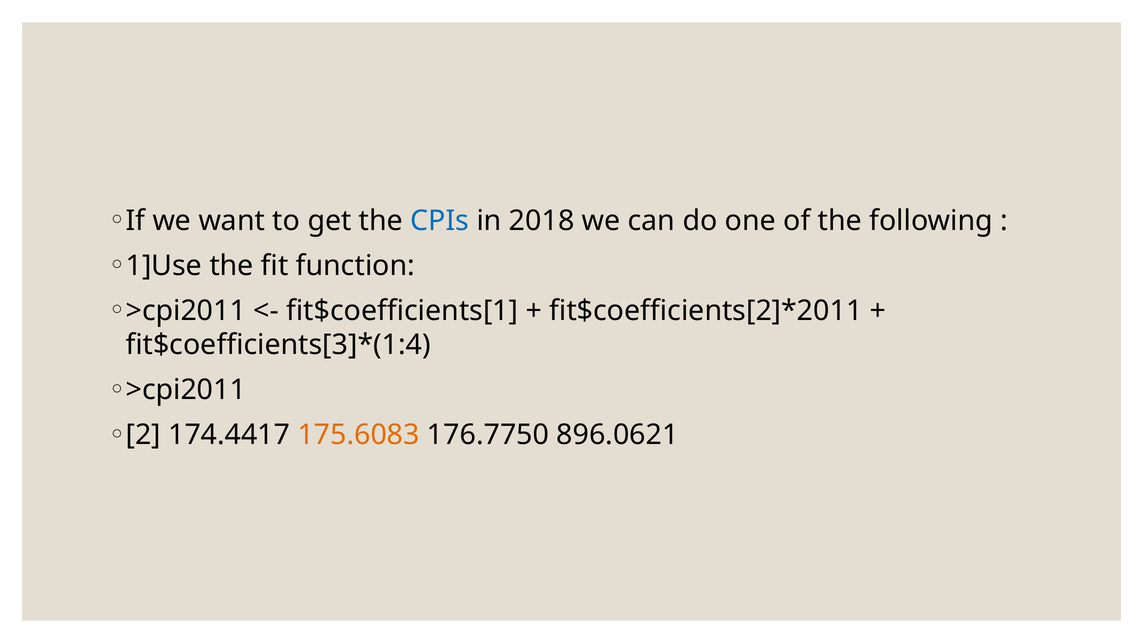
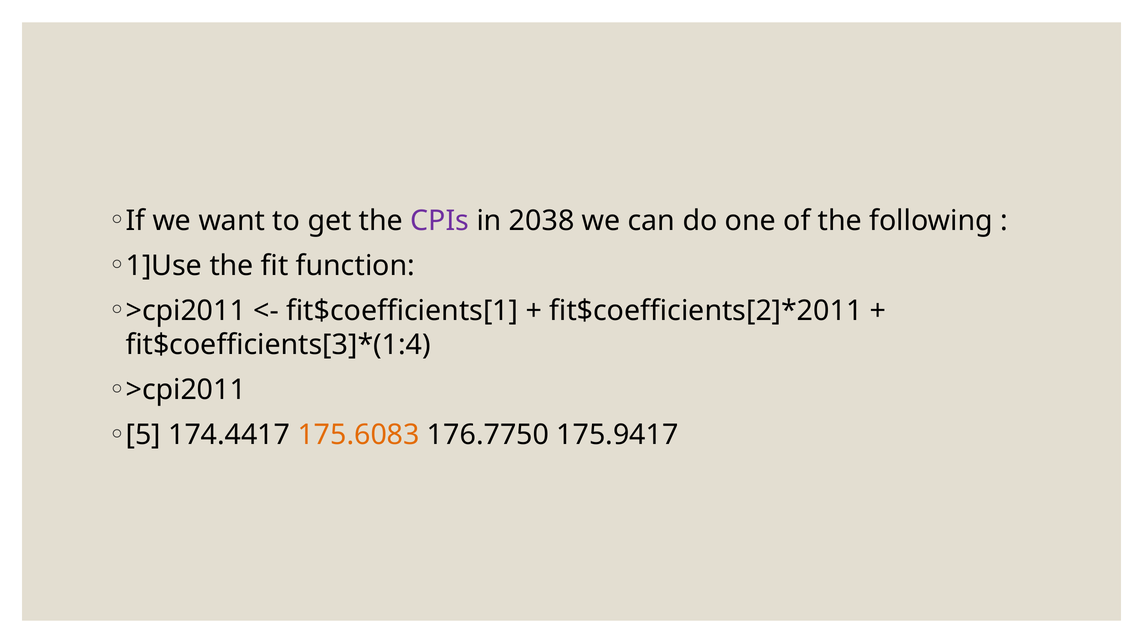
CPIs colour: blue -> purple (440, 221)
2018: 2018 -> 2038 (542, 221)
2: 2 -> 5 (143, 435)
896.0621: 896.0621 -> 175.9417 (617, 435)
